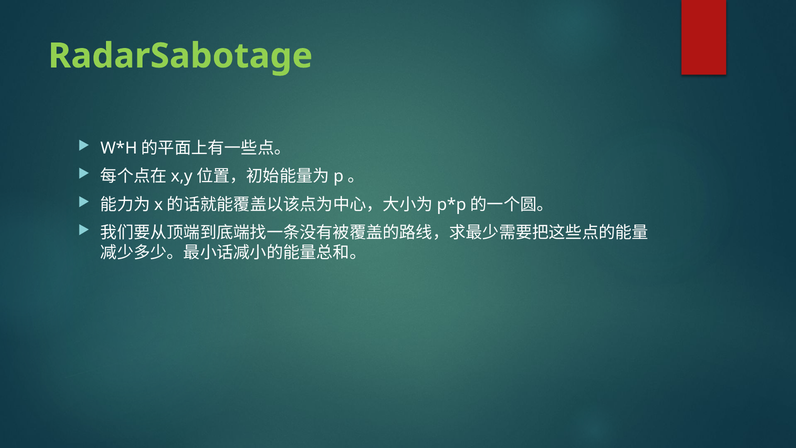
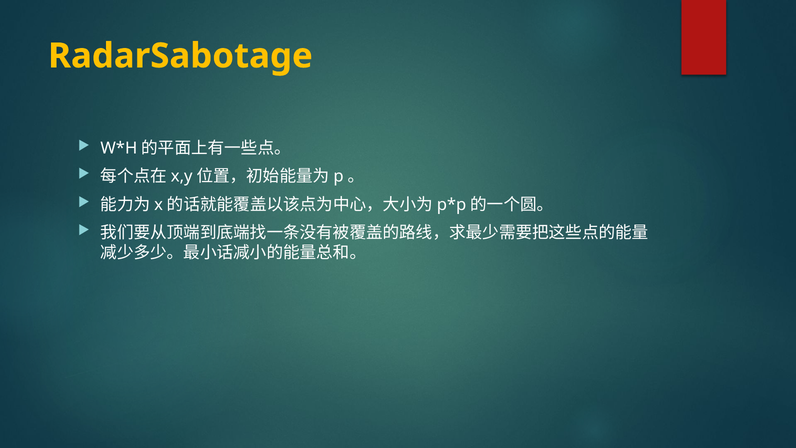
RadarSabotage colour: light green -> yellow (180, 56)
